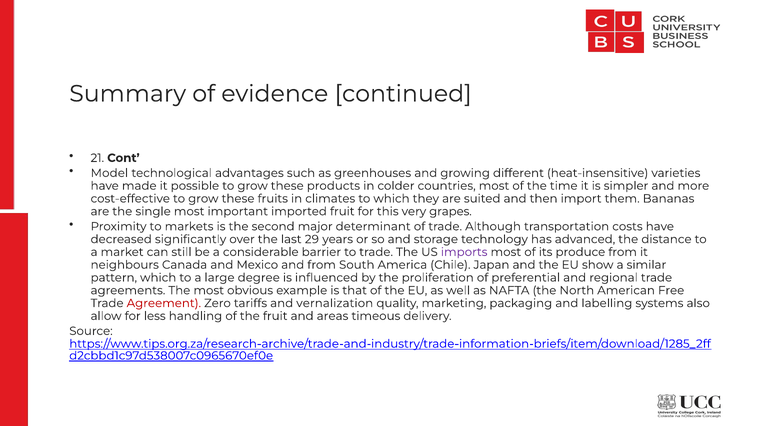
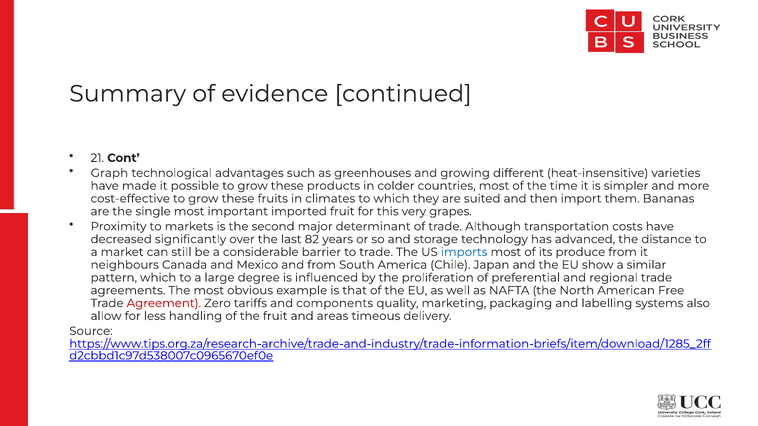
Model: Model -> Graph (109, 173)
29: 29 -> 82 (312, 239)
imports colour: purple -> blue (464, 252)
vernalization: vernalization -> components (335, 303)
